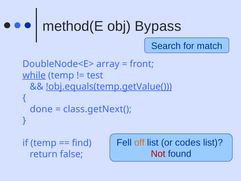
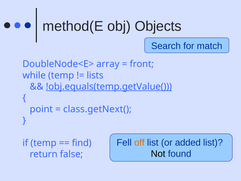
Bypass: Bypass -> Objects (158, 26)
while underline: present -> none (34, 75)
test: test -> lists (95, 75)
done: done -> point (41, 109)
codes: codes -> added (188, 142)
Not colour: red -> black (158, 154)
